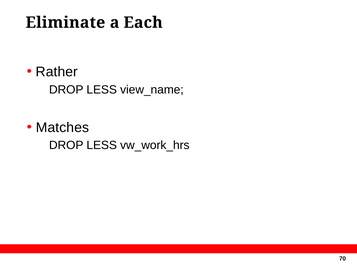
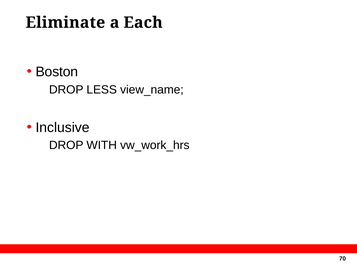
Rather: Rather -> Boston (57, 72)
Matches: Matches -> Inclusive (63, 127)
LESS: LESS -> WITH (102, 145)
